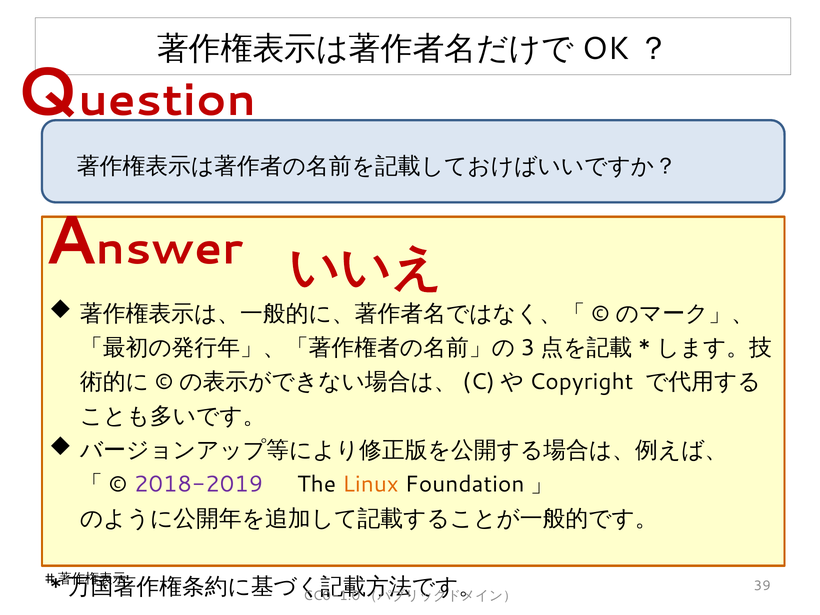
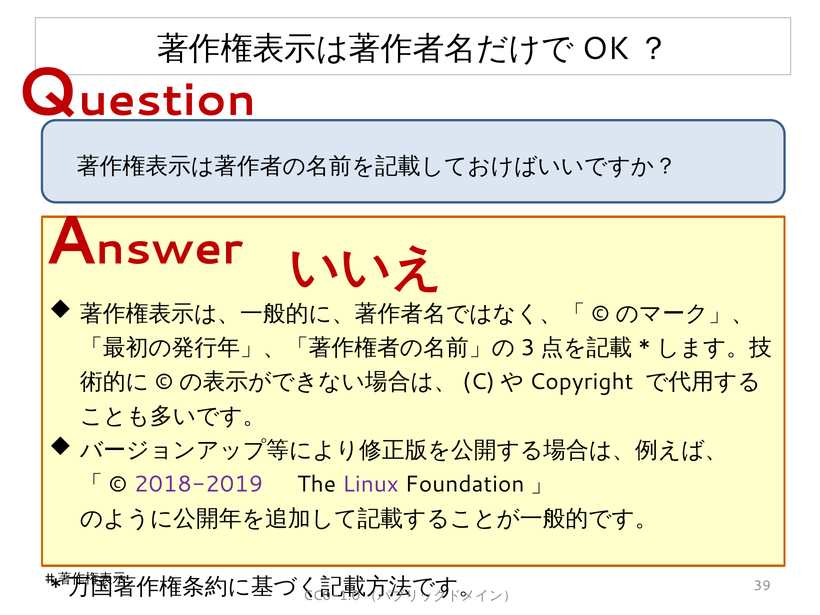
Linux colour: orange -> purple (370, 484)
